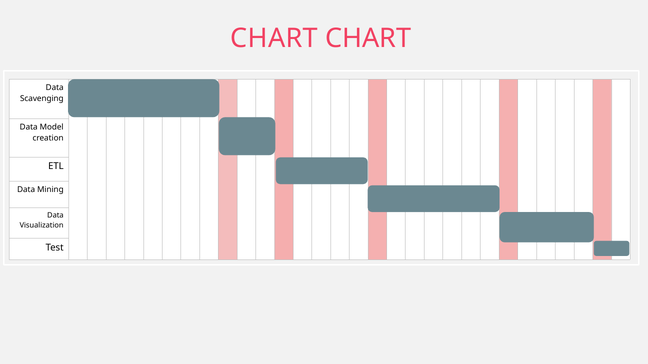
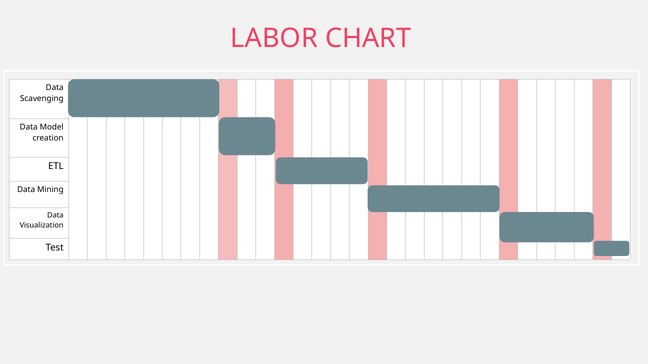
CHART: CHART -> LABOR (274, 38)
